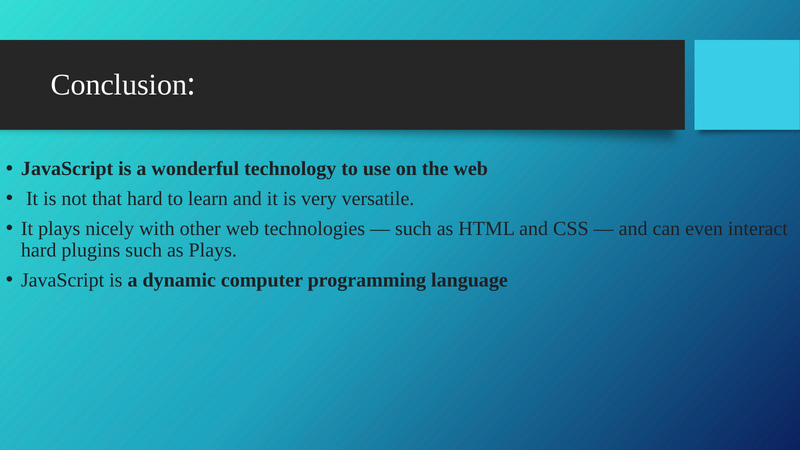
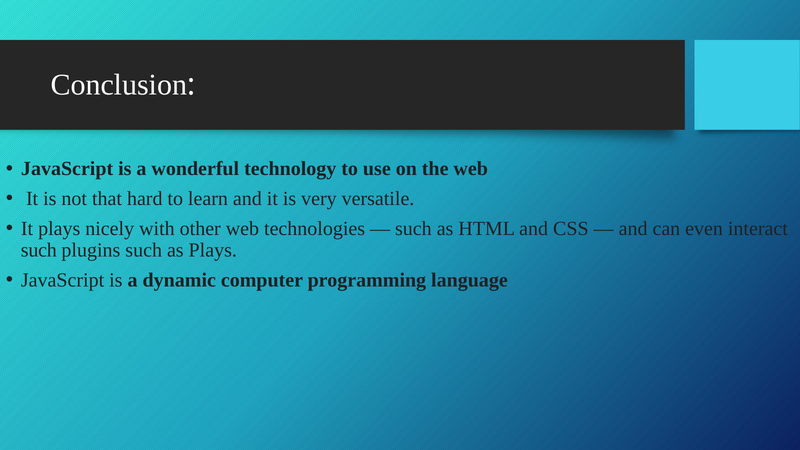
hard: hard -> such (39, 250)
